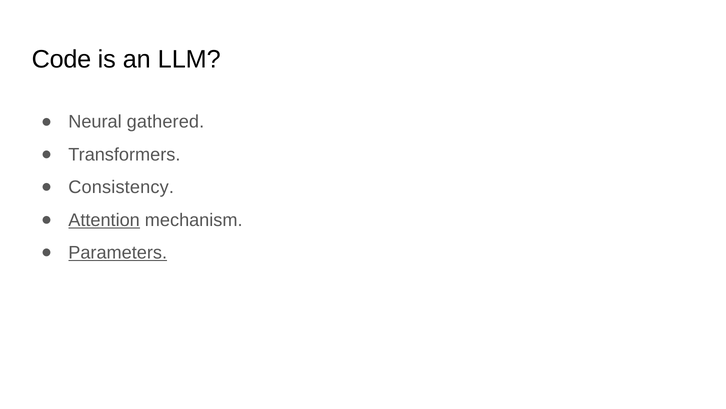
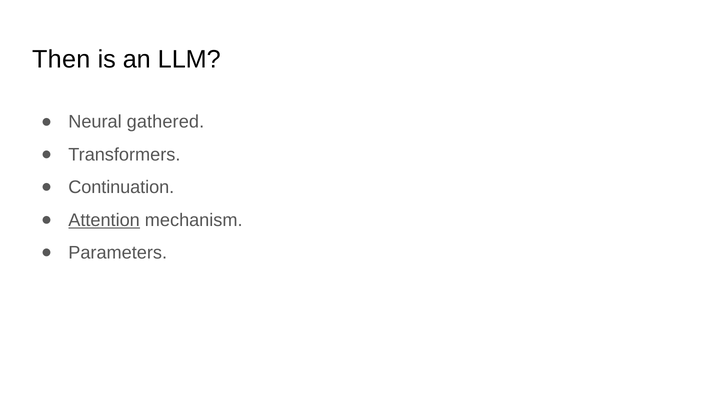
Code: Code -> Then (61, 59)
Consistency: Consistency -> Continuation (121, 187)
Parameters underline: present -> none (118, 252)
